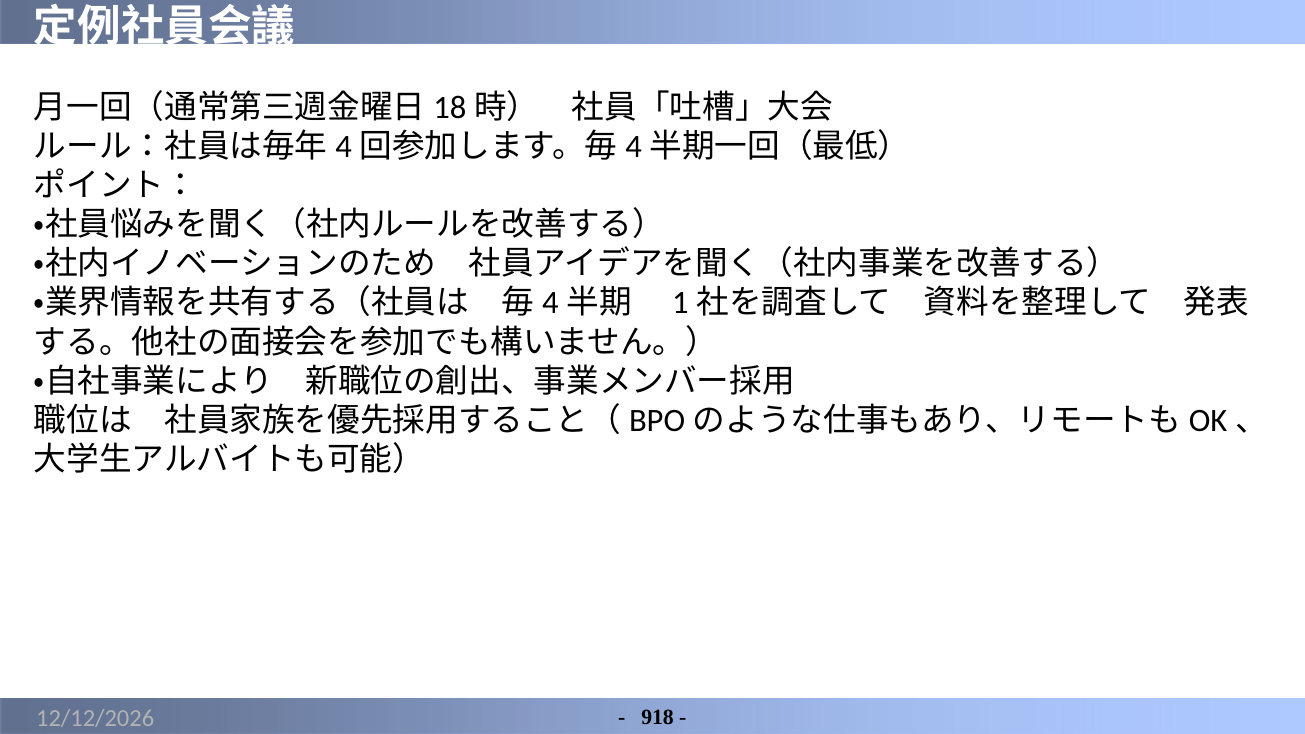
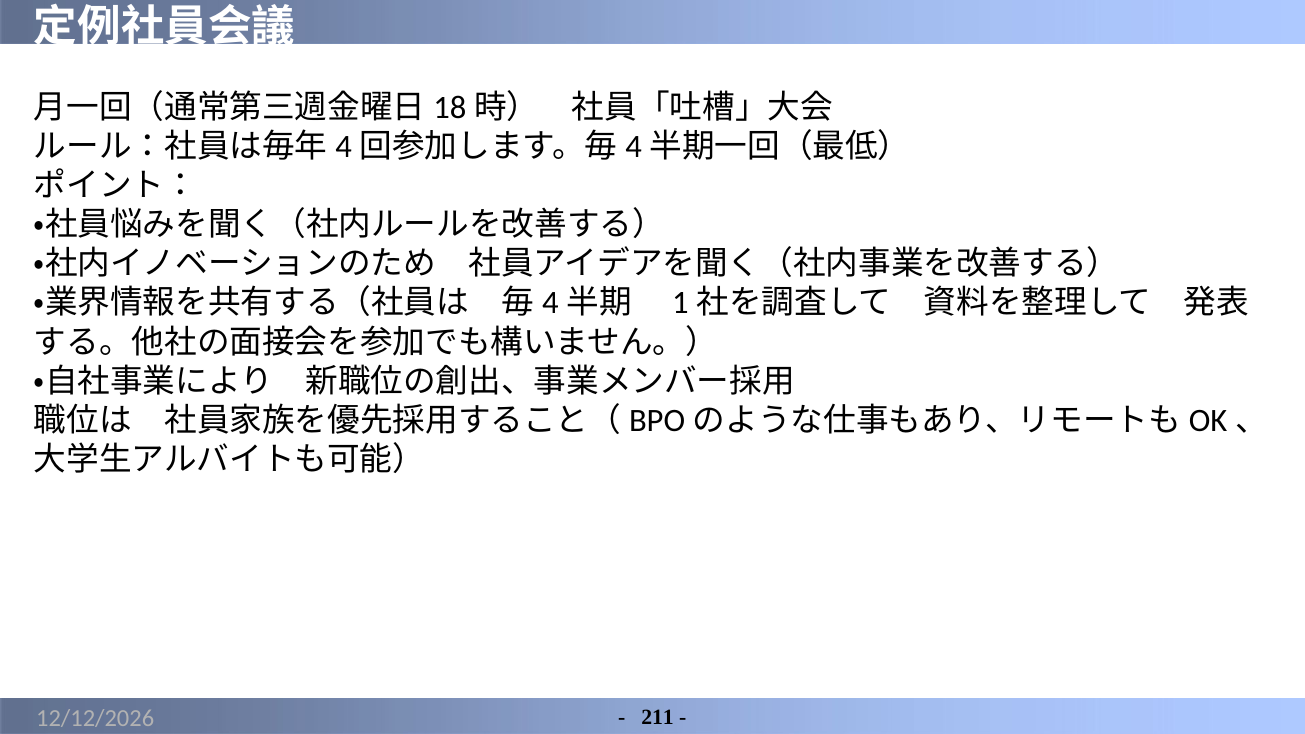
918: 918 -> 211 (658, 717)
